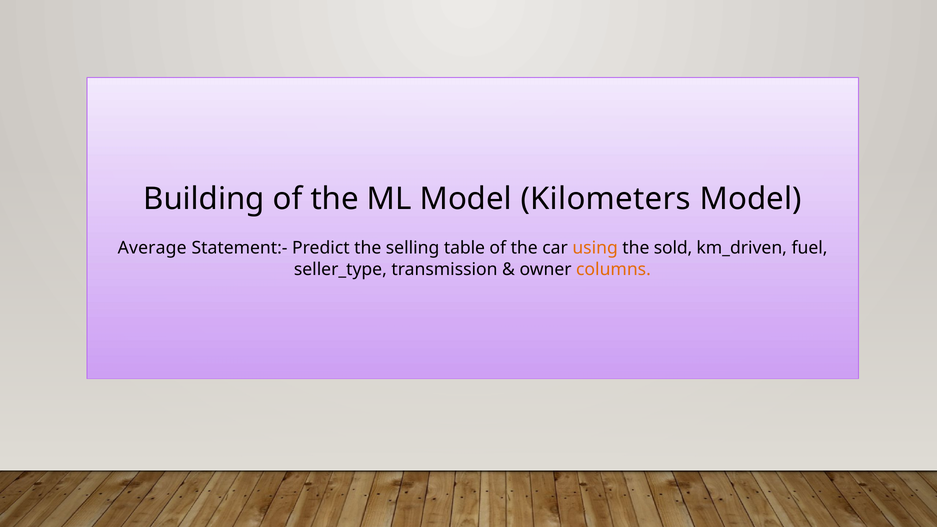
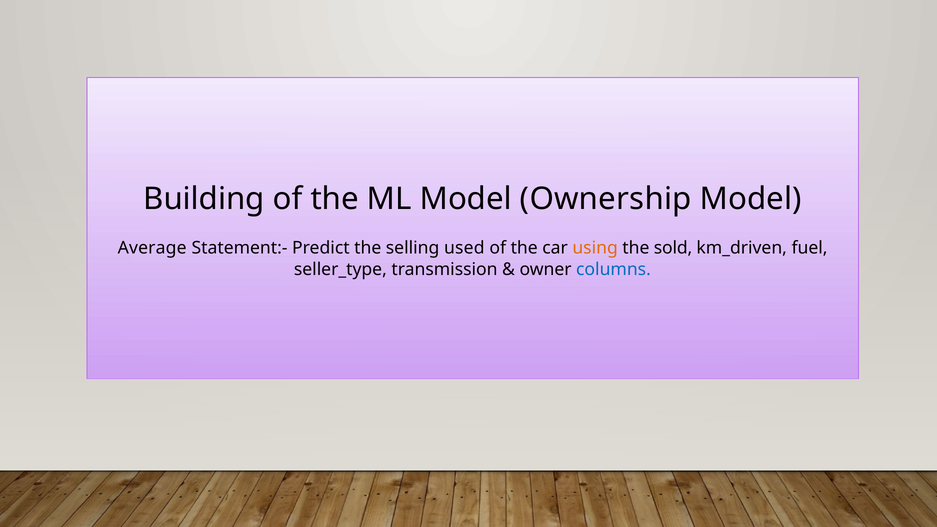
Kilometers: Kilometers -> Ownership (606, 199)
table: table -> used (464, 248)
columns colour: orange -> blue (613, 269)
